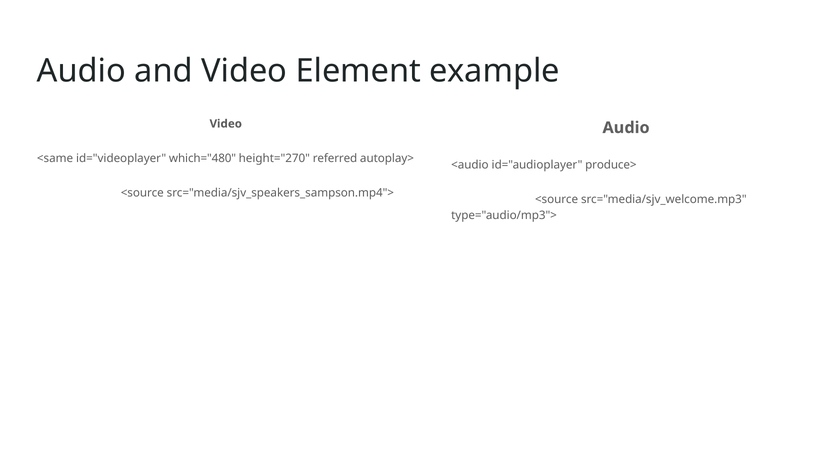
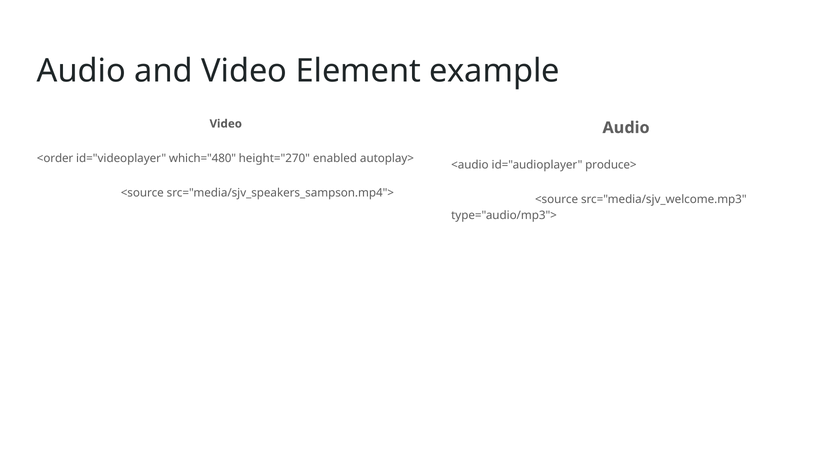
<same: <same -> <order (55, 159)
referred: referred -> enabled (335, 159)
